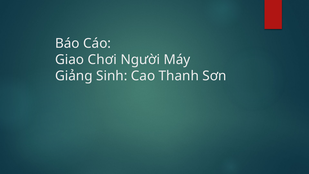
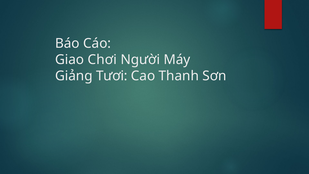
Sinh: Sinh -> Tươi (112, 76)
